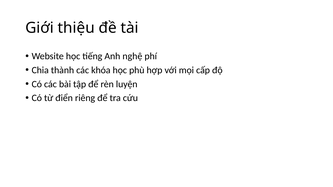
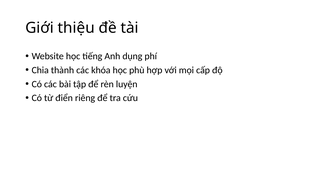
nghệ: nghệ -> dụng (132, 56)
